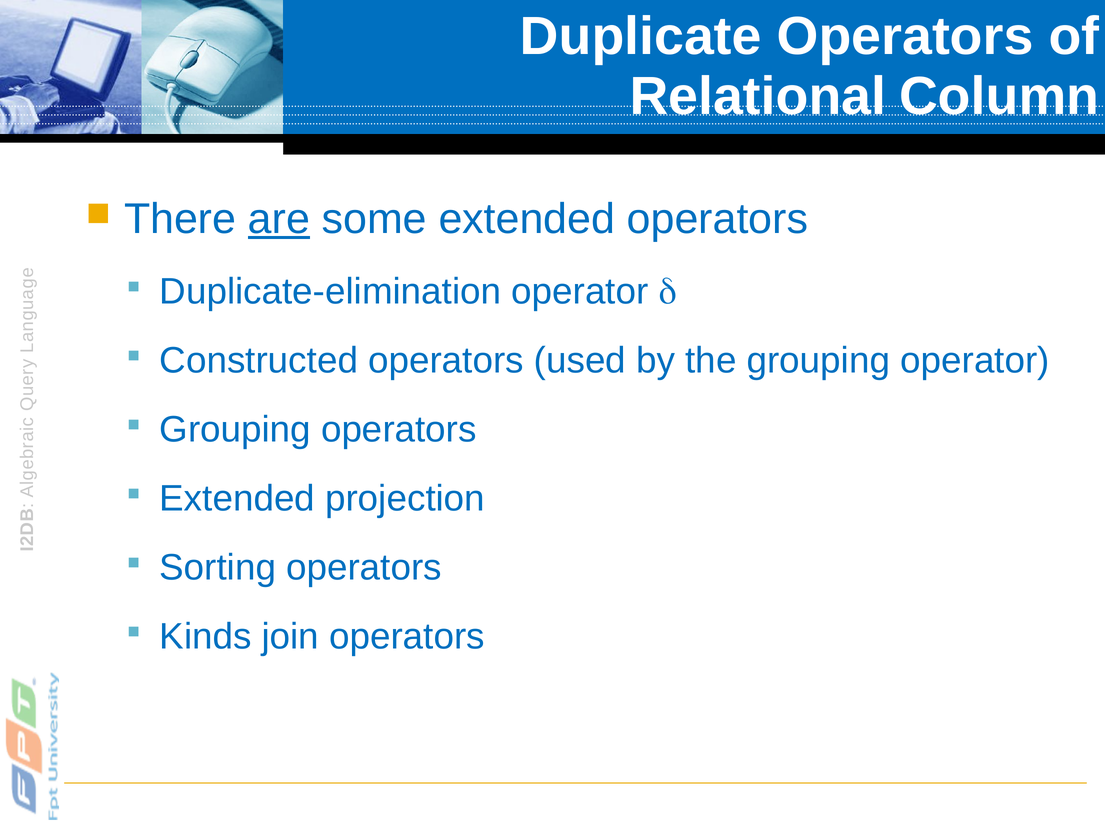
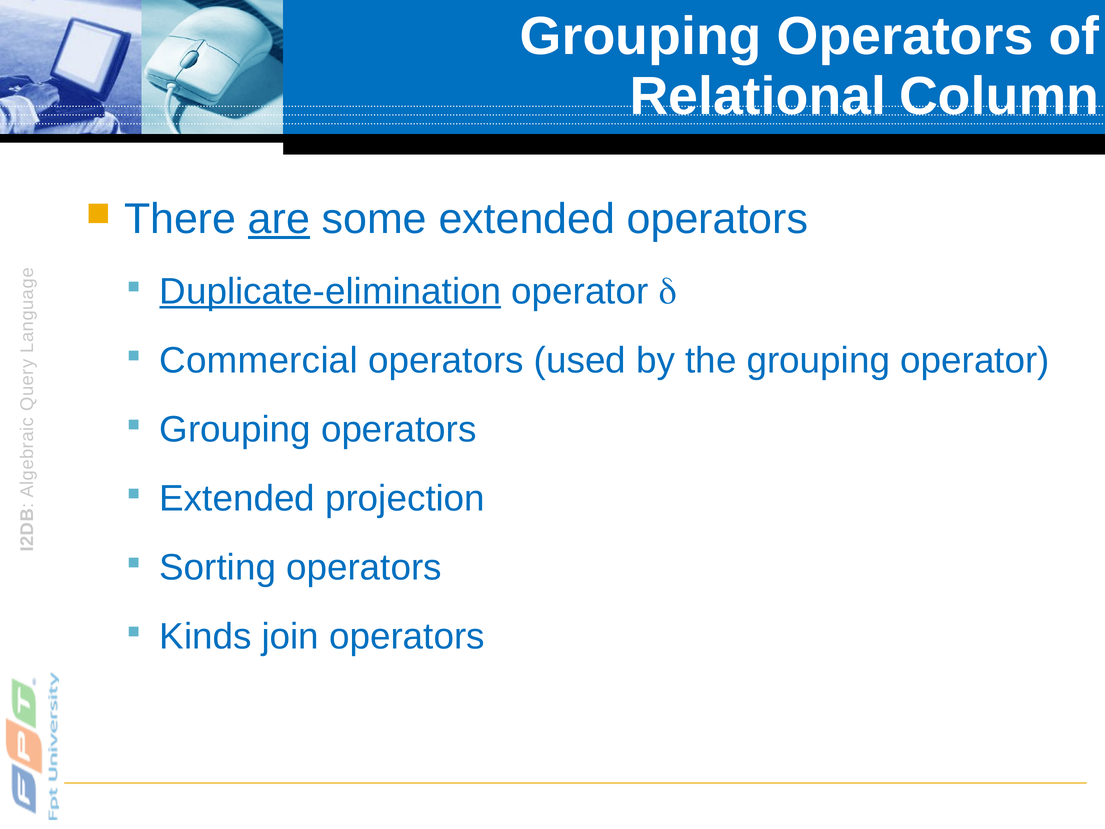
Duplicate: Duplicate -> Grouping (641, 36)
Duplicate-elimination underline: none -> present (330, 291)
Constructed: Constructed -> Commercial (259, 360)
